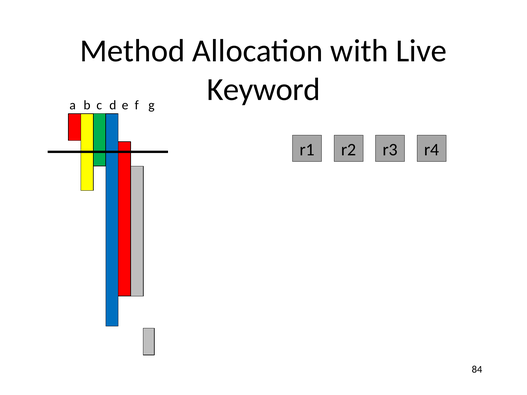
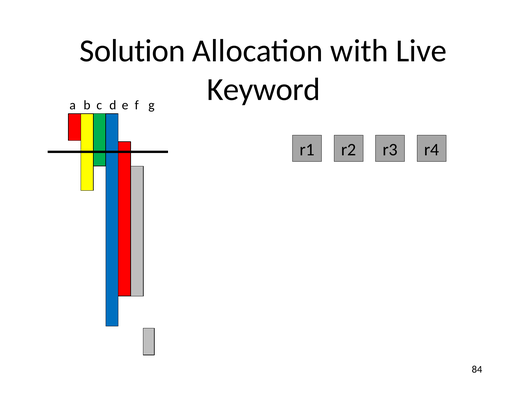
Method: Method -> Solution (133, 51)
